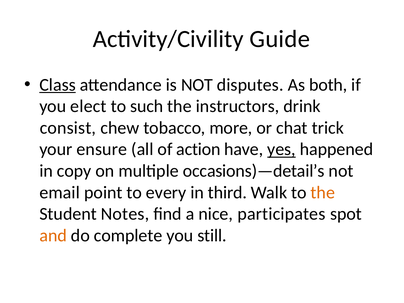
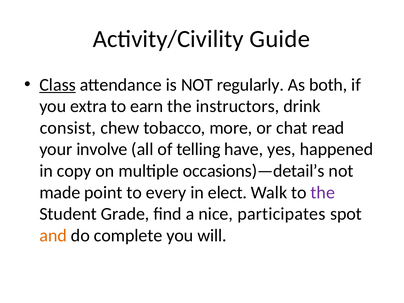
disputes: disputes -> regularly (250, 85)
elect: elect -> extra (89, 106)
such: such -> earn (147, 106)
trick: trick -> read (328, 128)
ensure: ensure -> involve (102, 149)
action: action -> telling (198, 149)
yes underline: present -> none (281, 149)
email: email -> made (60, 193)
third: third -> elect (228, 193)
the colour: orange -> purple (323, 193)
Notes: Notes -> Grade (125, 214)
still: still -> will (212, 236)
